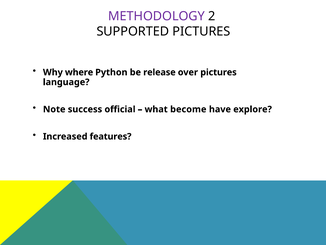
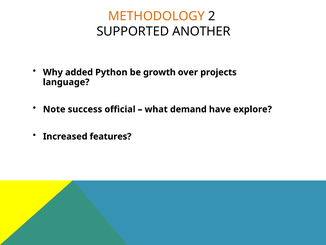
METHODOLOGY colour: purple -> orange (157, 16)
SUPPORTED PICTURES: PICTURES -> ANOTHER (201, 31)
where: where -> added (79, 72)
release: release -> growth (159, 72)
over pictures: pictures -> projects (219, 72)
become: become -> demand (188, 109)
